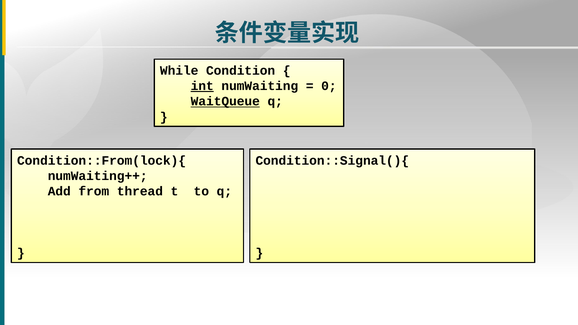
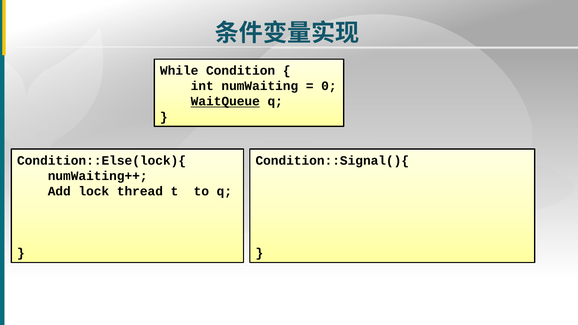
int underline: present -> none (202, 86)
Condition::From(lock){: Condition::From(lock){ -> Condition::Else(lock){ (102, 161)
from: from -> lock (94, 191)
